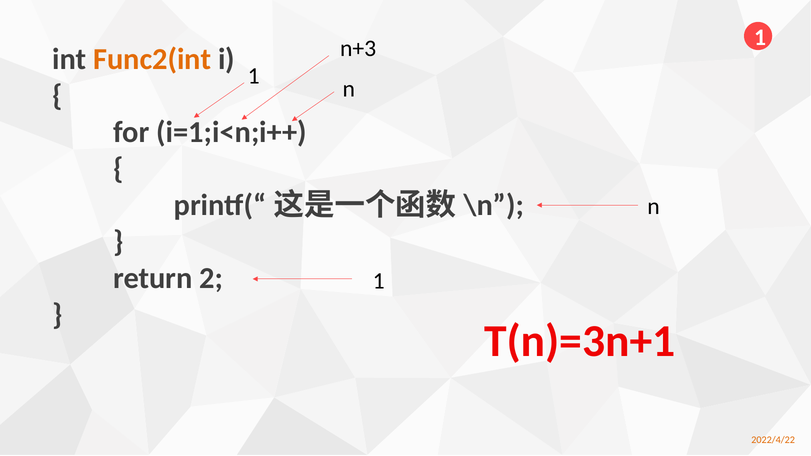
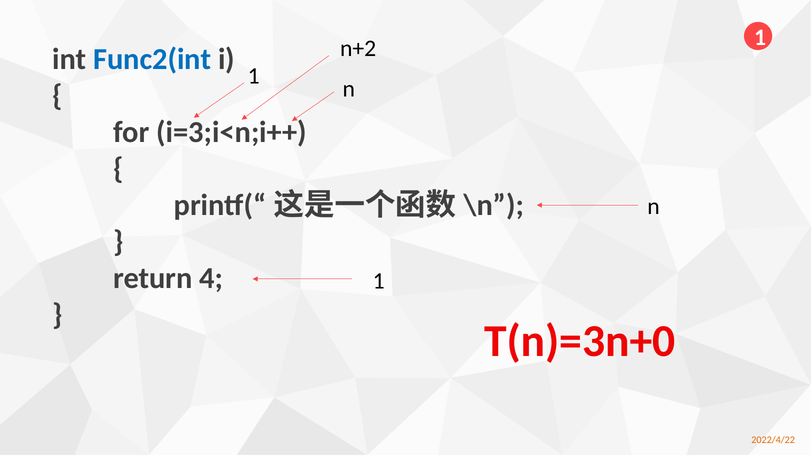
n+3: n+3 -> n+2 (358, 49)
Func2(int colour: orange -> blue (152, 59)
i=1;i<n;i++: i=1;i<n;i++ -> i=3;i<n;i++ (232, 132)
2: 2 -> 4 (211, 278)
T(n)=3n+1: T(n)=3n+1 -> T(n)=3n+0 (580, 341)
